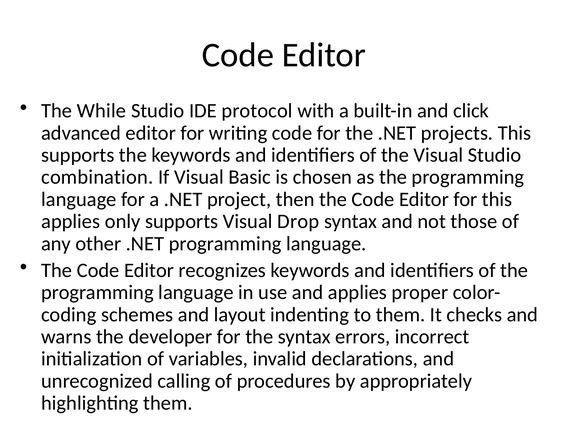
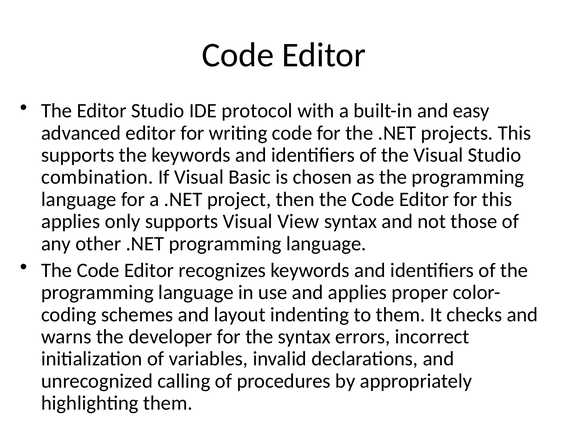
The While: While -> Editor (102, 111)
click: click -> easy (471, 111)
Drop: Drop -> View (298, 222)
